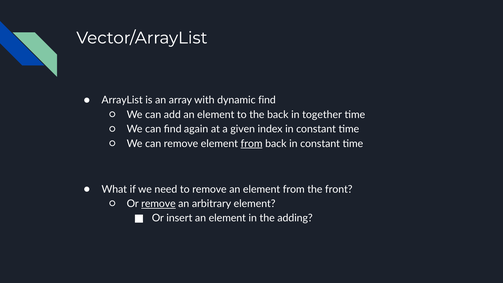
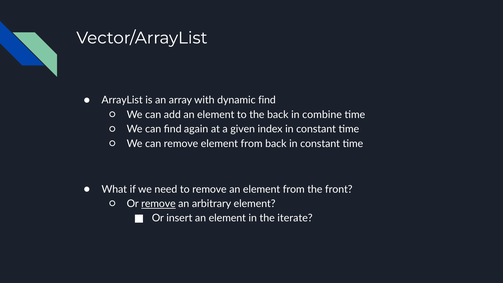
together: together -> combine (322, 115)
from underline: present -> none (252, 144)
adding: adding -> iterate (295, 218)
